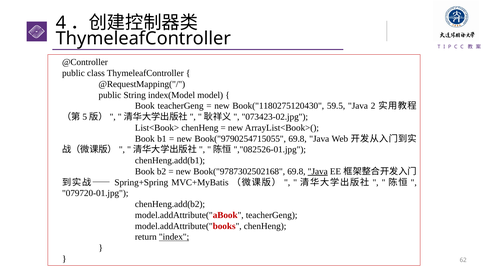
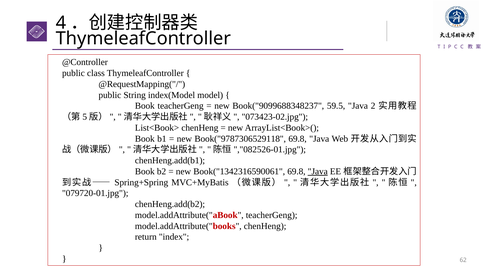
Book("1180275120430: Book("1180275120430 -> Book("9099688348237 (278, 106)
Book("9790254715055: Book("9790254715055 -> Book("9787306529118 (240, 139)
Book("9787302502168: Book("9787302502168 -> Book("1342316590061 (239, 172)
index underline: present -> none (174, 237)
